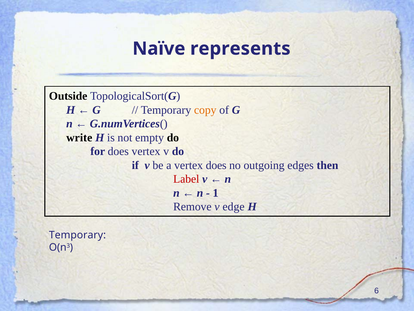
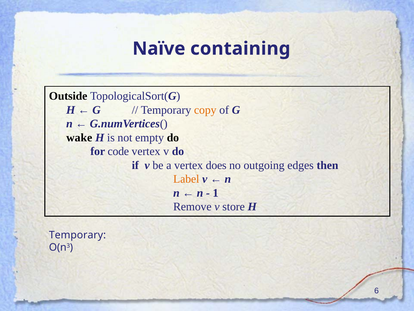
represents: represents -> containing (240, 49)
write: write -> wake (79, 137)
for does: does -> code (118, 151)
Label colour: red -> orange (186, 179)
edge: edge -> store (234, 206)
